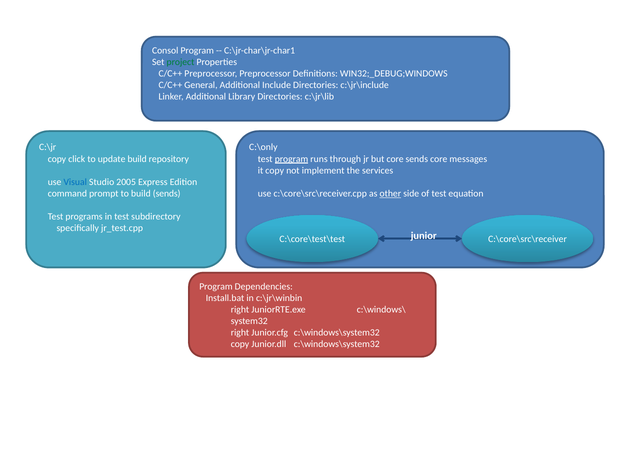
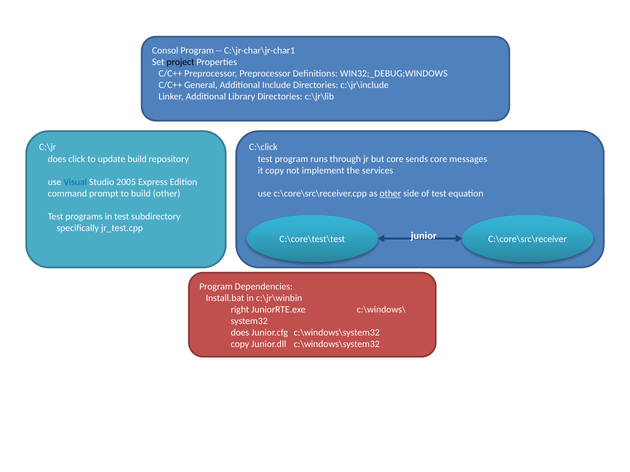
project colour: green -> black (180, 62)
C:\only: C:\only -> C:\click (263, 147)
copy: copy -> does (57, 159)
program underline: present -> none (292, 159)
build sends: sends -> other (167, 194)
right: right -> does (240, 333)
